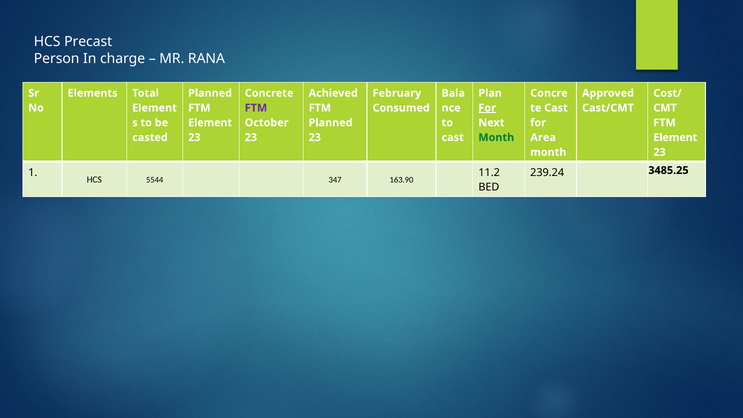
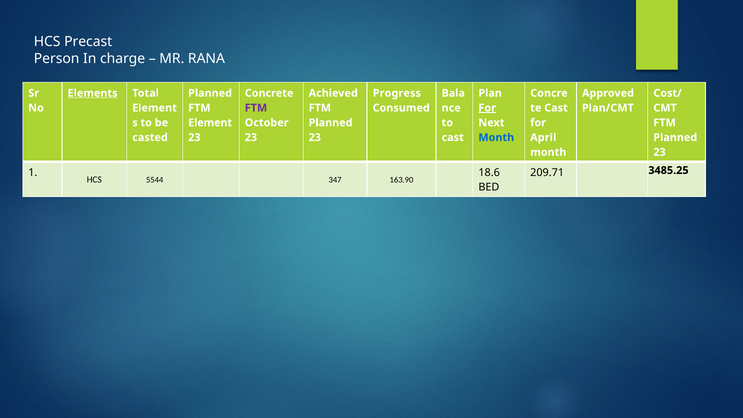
Elements underline: none -> present (93, 93)
February: February -> Progress (397, 93)
Cast/CMT: Cast/CMT -> Plan/CMT (608, 108)
Month colour: green -> blue (496, 137)
Area: Area -> April (543, 137)
Element: Element -> Planned (675, 137)
11.2: 11.2 -> 18.6 (489, 173)
239.24: 239.24 -> 209.71 (547, 173)
